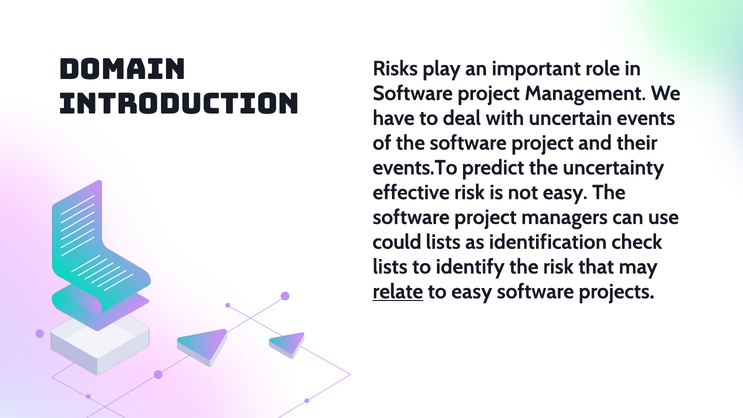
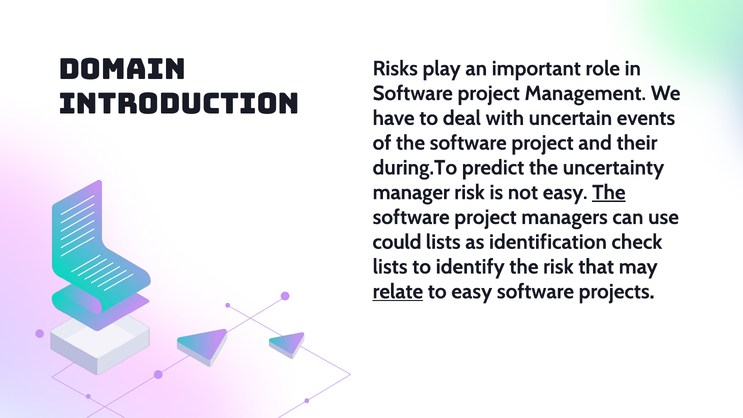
events.To: events.To -> during.To (415, 168)
effective: effective -> manager (411, 192)
The underline: none -> present (609, 192)
